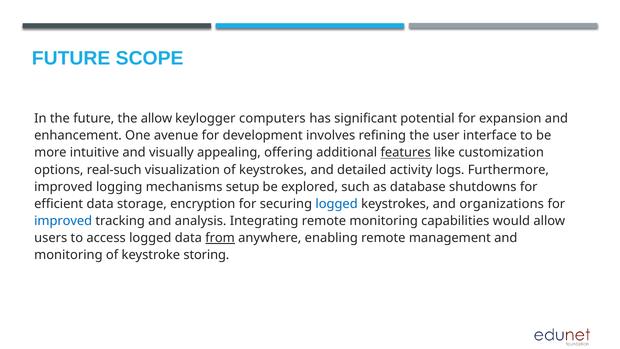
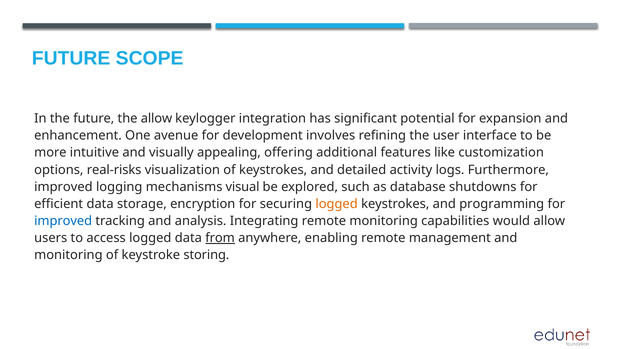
computers: computers -> integration (272, 119)
features underline: present -> none (406, 153)
real-such: real-such -> real-risks (114, 170)
setup: setup -> visual (243, 187)
logged colour: blue -> orange (337, 204)
organizations: organizations -> programming (502, 204)
